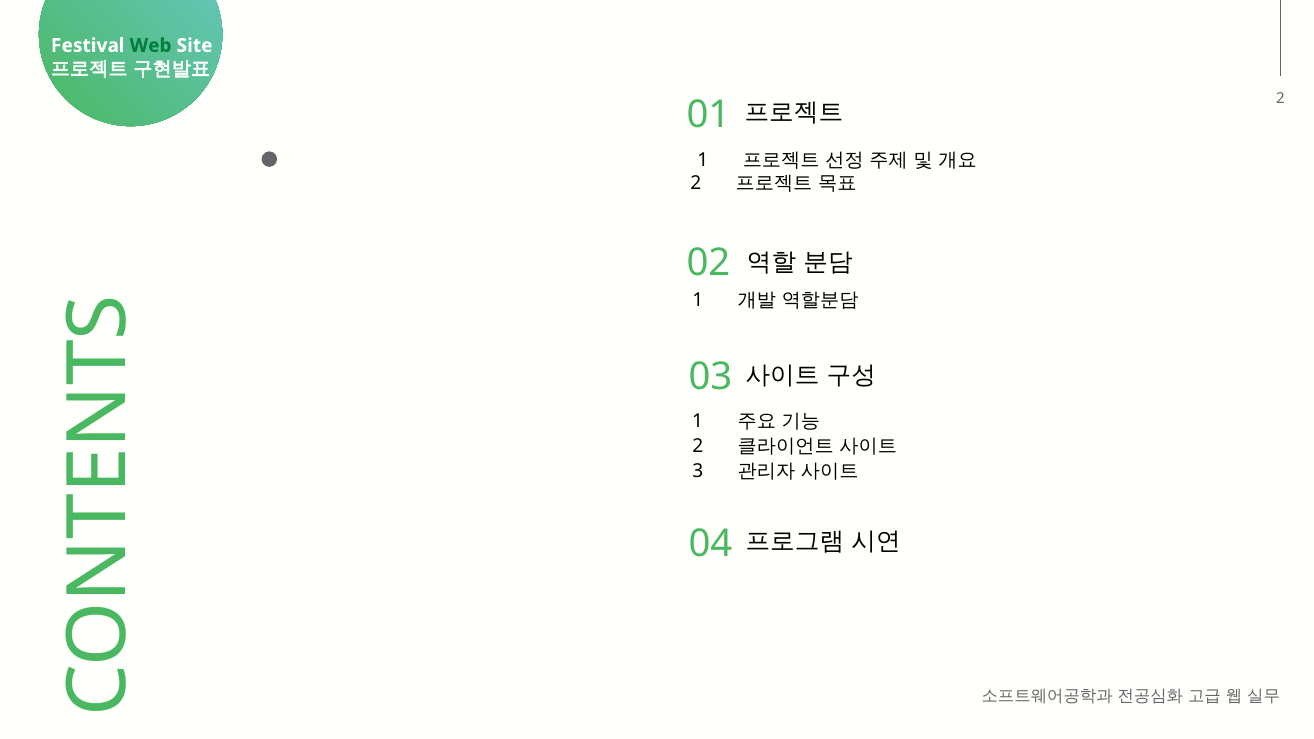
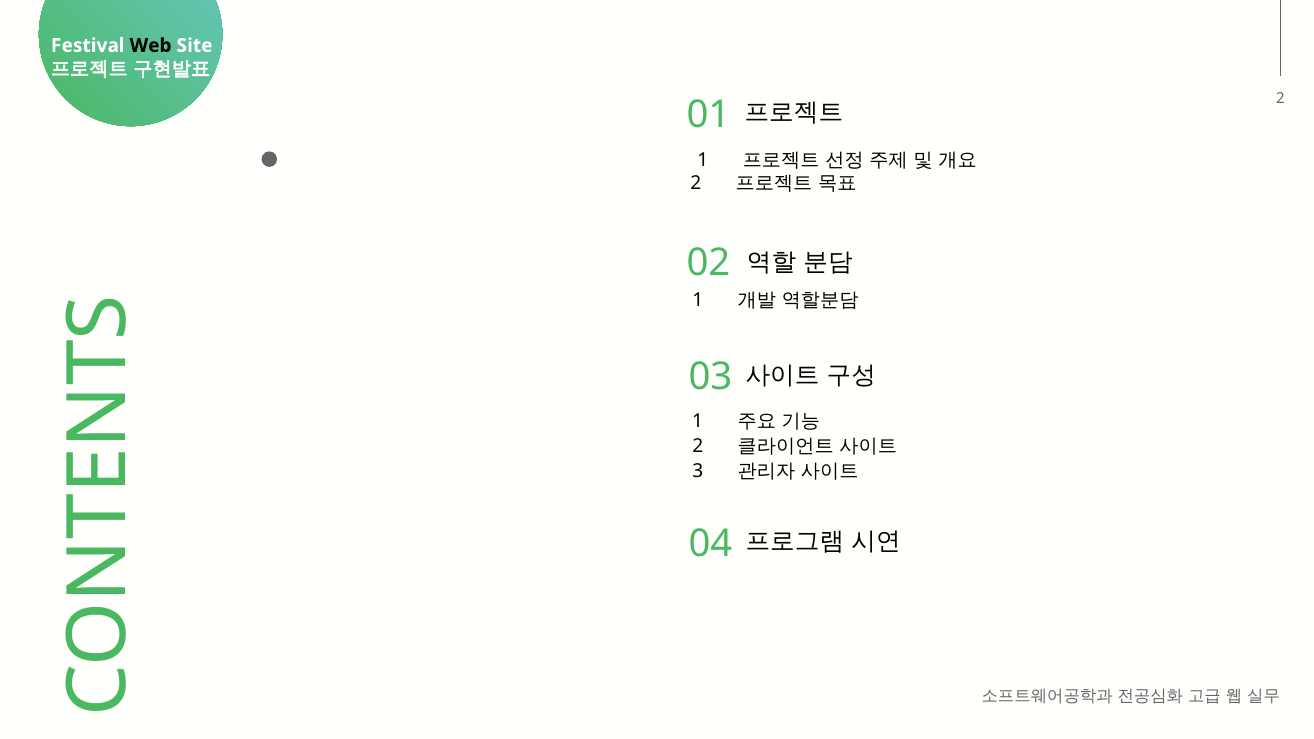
Web colour: green -> black (151, 46)
